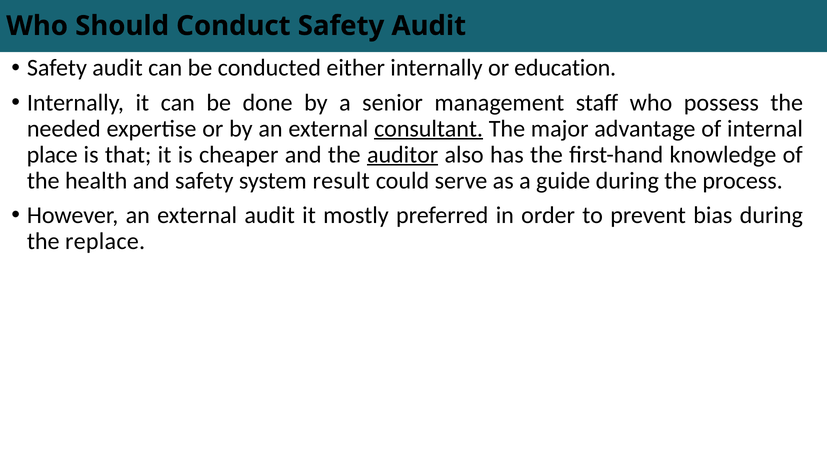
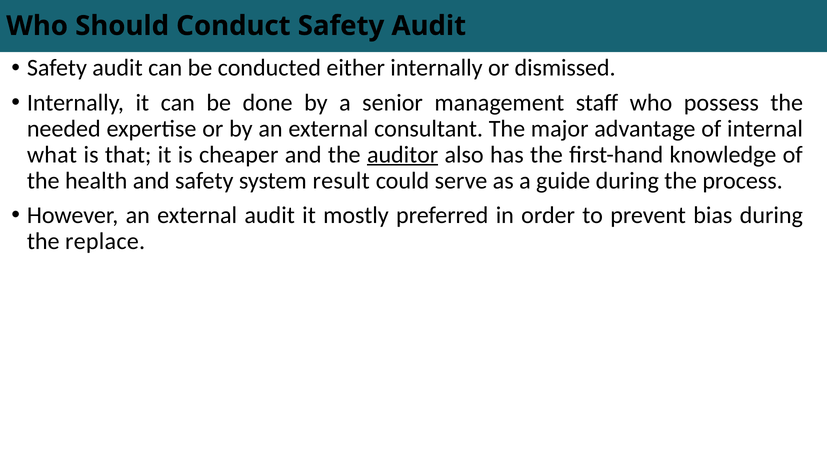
education: education -> dismissed (565, 68)
consultant underline: present -> none (429, 129)
place: place -> what (52, 155)
